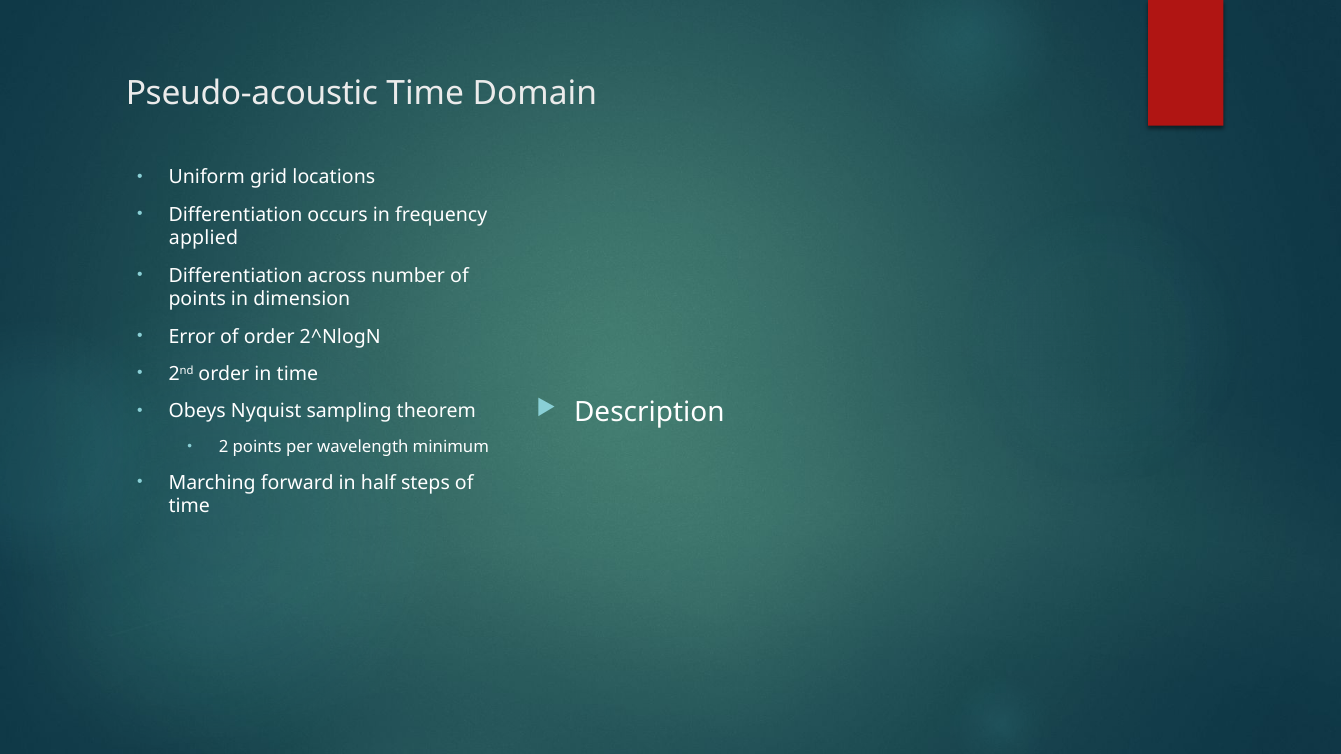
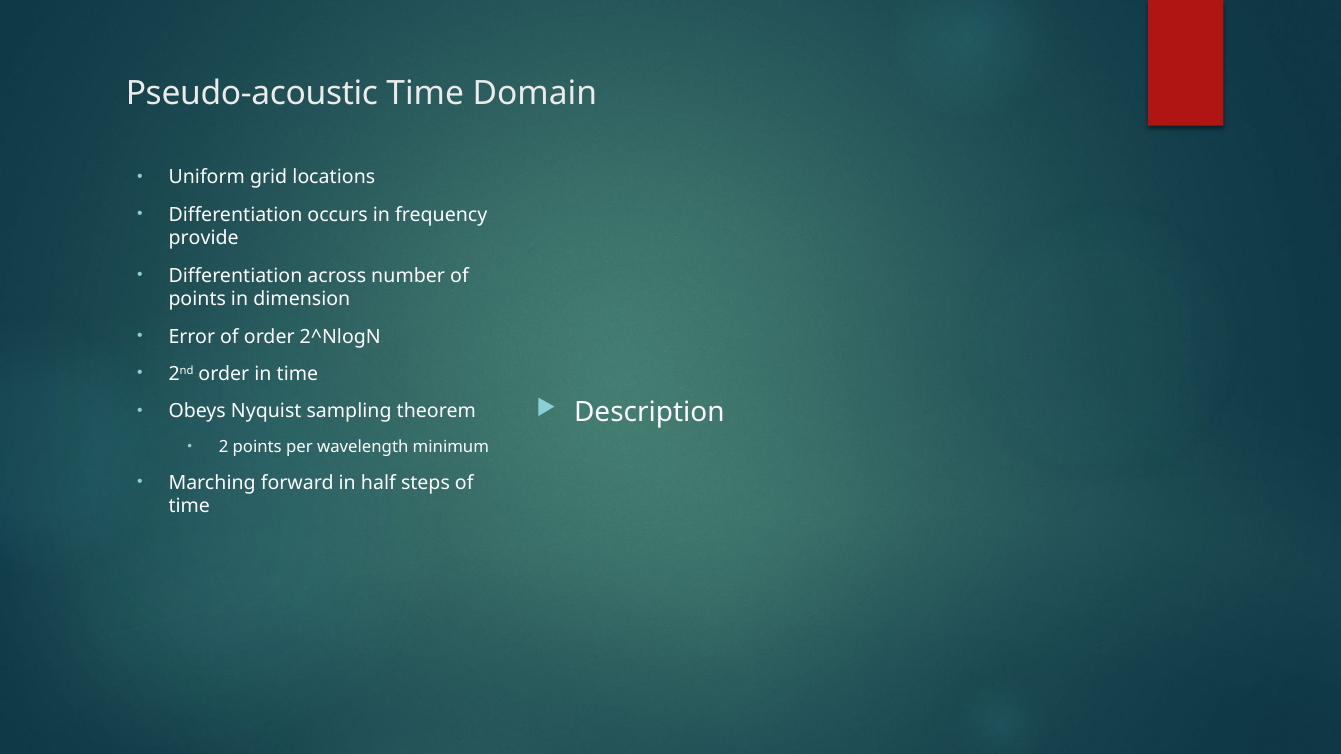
applied: applied -> provide (204, 238)
